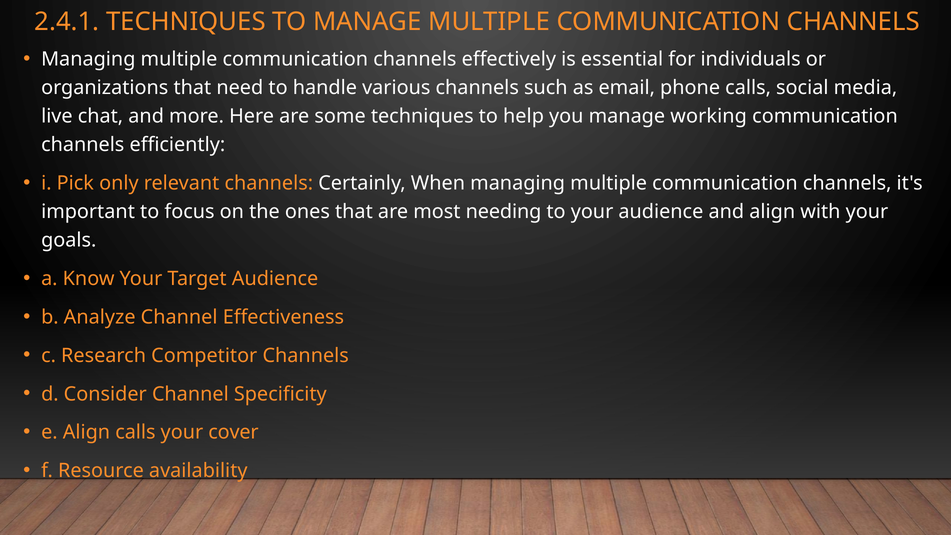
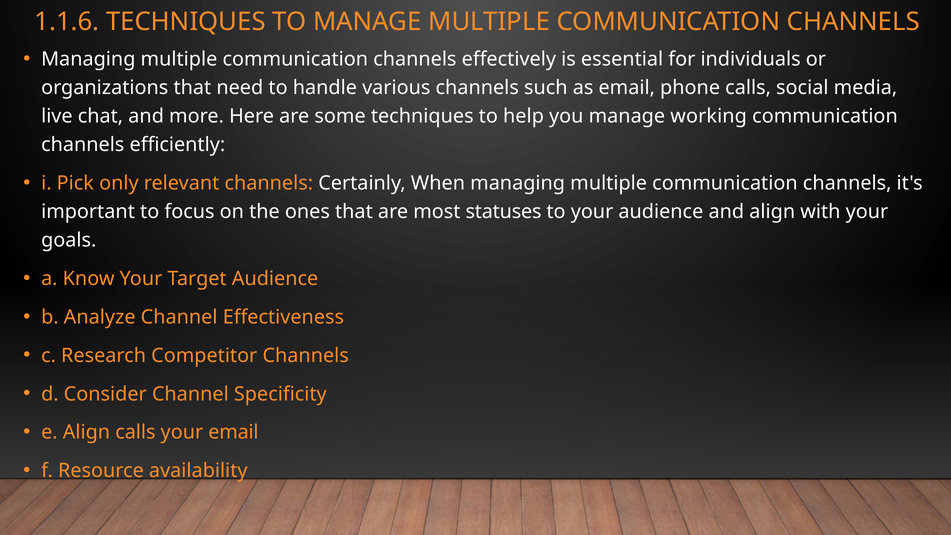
2.4.1: 2.4.1 -> 1.1.6 (67, 22)
needing: needing -> statuses (504, 212)
your cover: cover -> email (233, 432)
